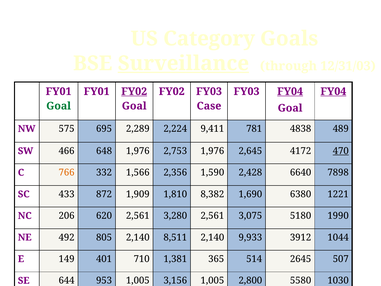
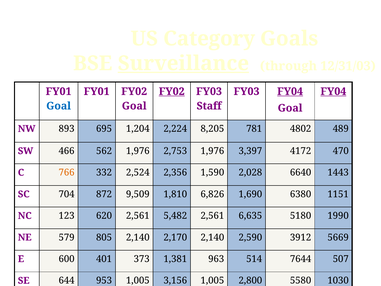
FY02 underline: present -> none (134, 91)
FY02 underline: none -> present (172, 91)
Goal colour: green -> blue (59, 106)
Case: Case -> Staff (209, 106)
575: 575 -> 893 (67, 129)
2,289: 2,289 -> 1,204 (138, 129)
9,411: 9,411 -> 8,205 (212, 129)
4838: 4838 -> 4802 (301, 129)
648: 648 -> 562 (104, 151)
2,645: 2,645 -> 3,397 (250, 151)
470 underline: present -> none (341, 151)
1,566: 1,566 -> 2,524 (138, 172)
2,428: 2,428 -> 2,028 (250, 172)
7898: 7898 -> 1443 (338, 172)
433: 433 -> 704 (67, 194)
1,909: 1,909 -> 9,509 (138, 194)
8,382: 8,382 -> 6,826 (212, 194)
1221: 1221 -> 1151 (338, 194)
206: 206 -> 123 (67, 216)
3,280: 3,280 -> 5,482 (175, 216)
3,075: 3,075 -> 6,635 (250, 216)
492: 492 -> 579 (67, 237)
8,511: 8,511 -> 2,170 (175, 237)
9,933: 9,933 -> 2,590 (250, 237)
1044: 1044 -> 5669 (338, 237)
149: 149 -> 600 (67, 259)
710: 710 -> 373 (142, 259)
365: 365 -> 963 (216, 259)
2645: 2645 -> 7644 (301, 259)
